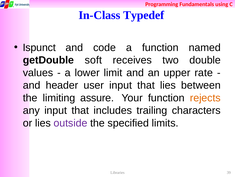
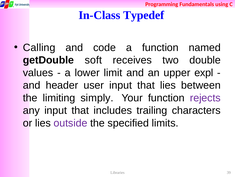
Ispunct: Ispunct -> Calling (39, 47)
rate: rate -> expl (204, 72)
assure: assure -> simply (97, 97)
rejects colour: orange -> purple (205, 97)
